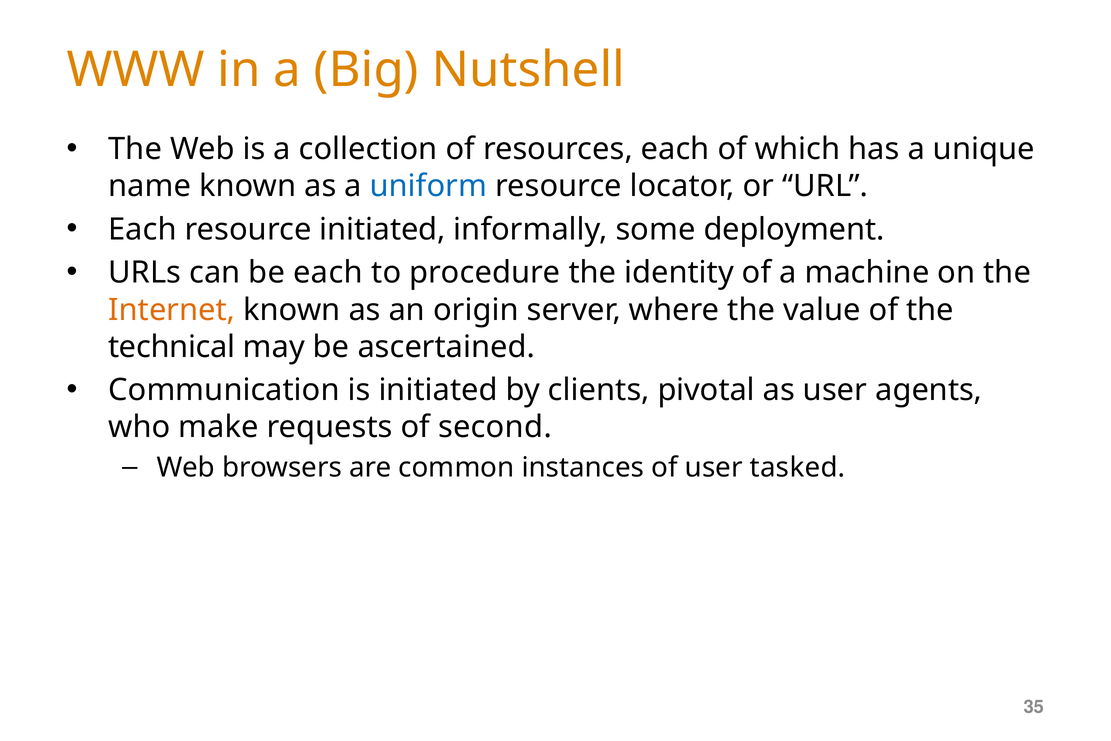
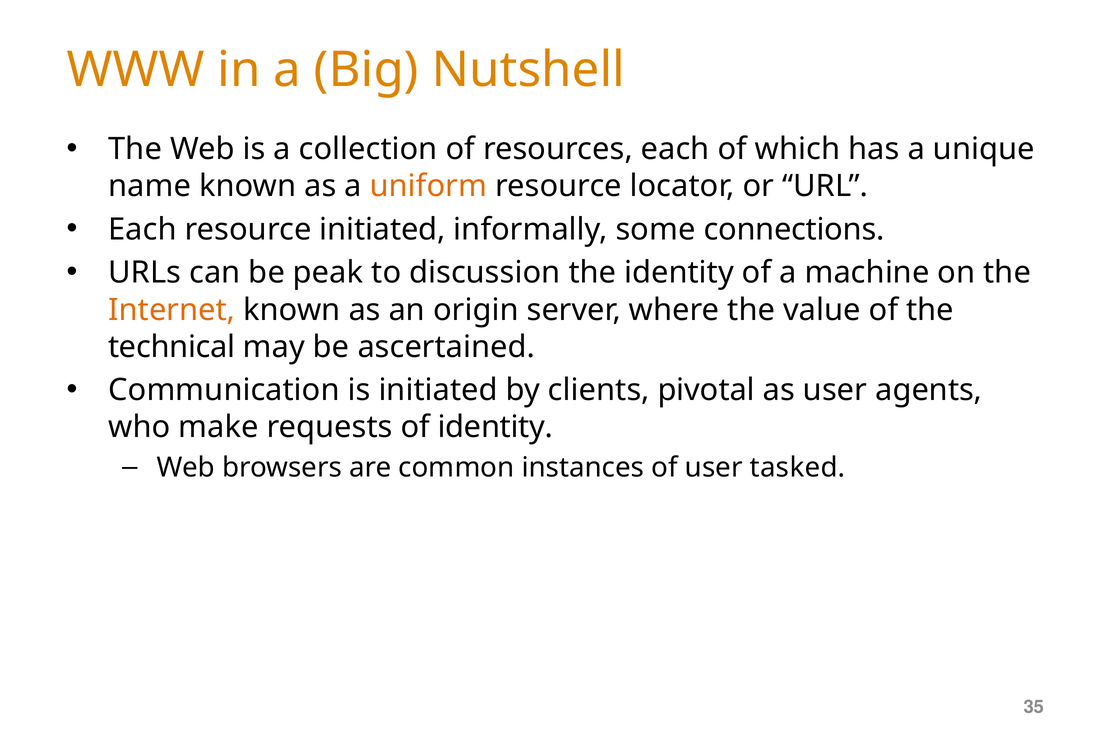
uniform colour: blue -> orange (428, 186)
deployment: deployment -> connections (794, 229)
be each: each -> peak (328, 273)
procedure: procedure -> discussion (485, 273)
of second: second -> identity (495, 427)
